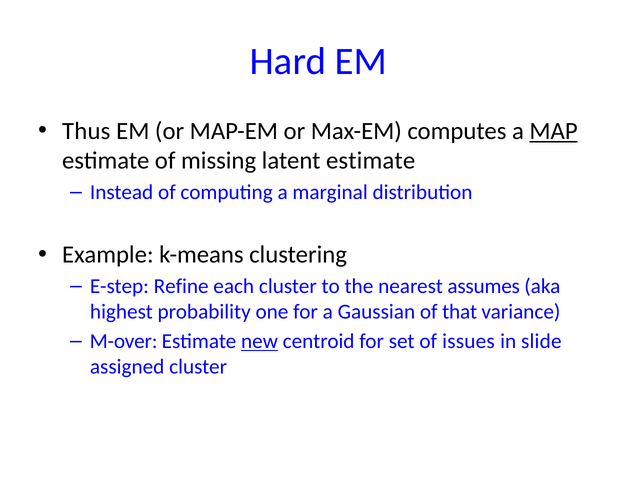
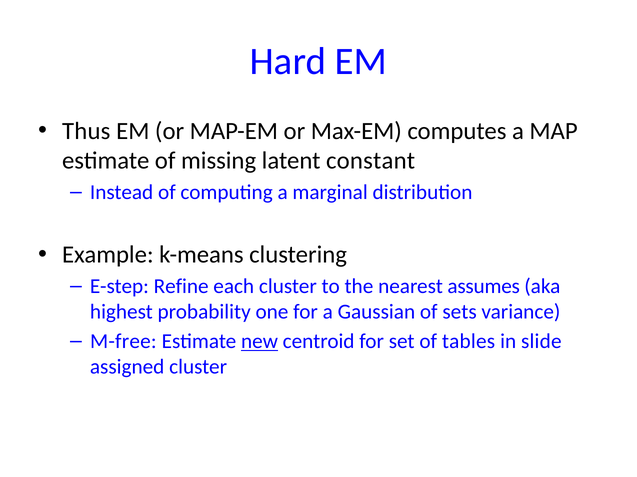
MAP underline: present -> none (554, 131)
latent estimate: estimate -> constant (371, 161)
that: that -> sets (460, 312)
M-over: M-over -> M-free (123, 342)
issues: issues -> tables (469, 342)
